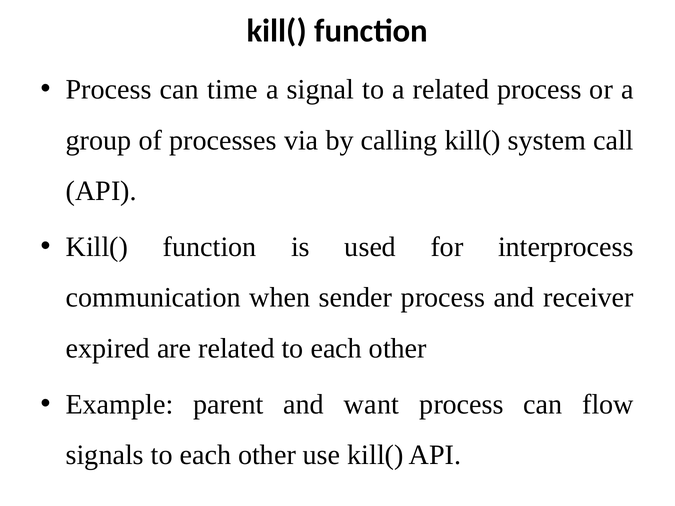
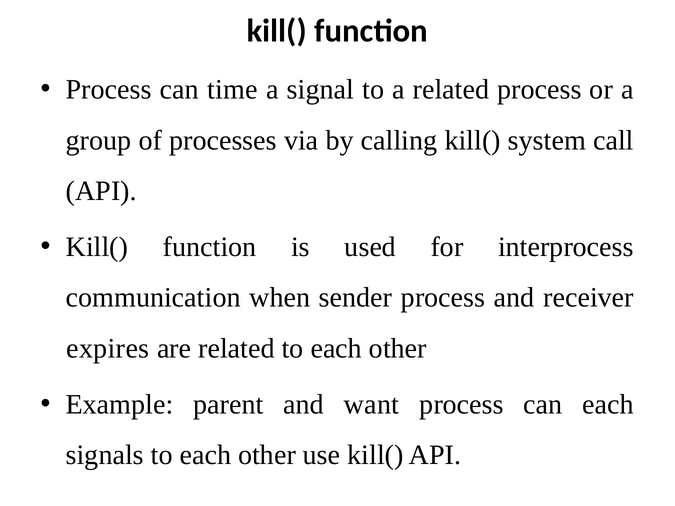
expired: expired -> expires (108, 348)
can flow: flow -> each (608, 405)
